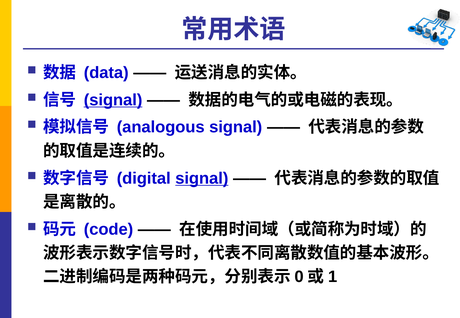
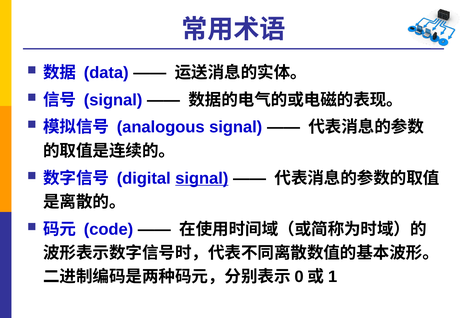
signal underline: present -> none (113, 100)
